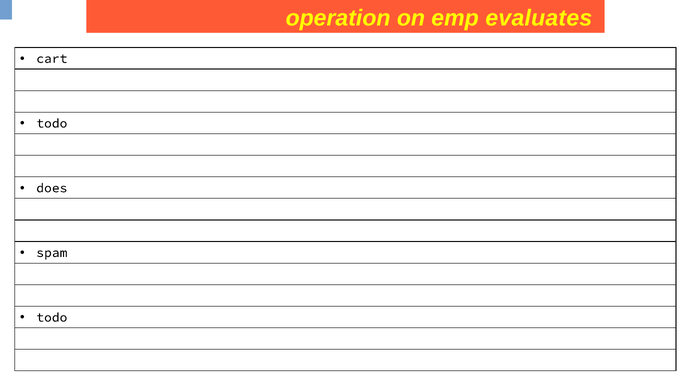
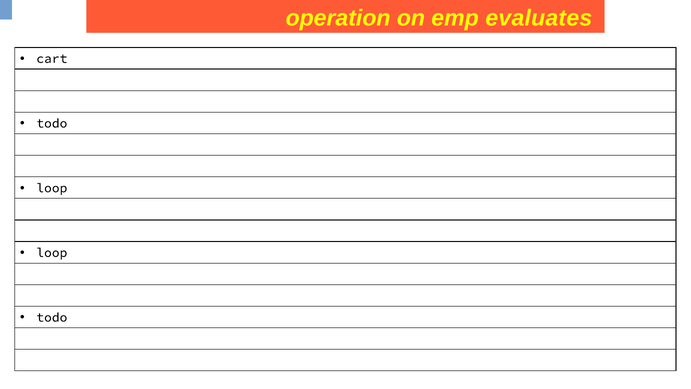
does: does -> loop (52, 188)
spam: spam -> loop (52, 252)
